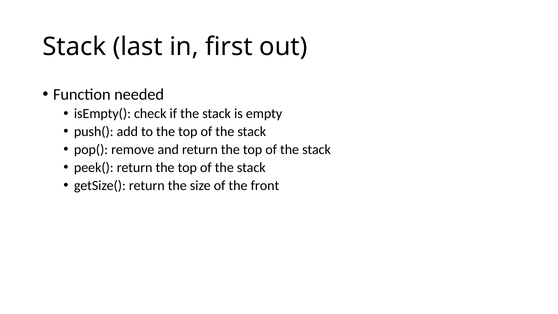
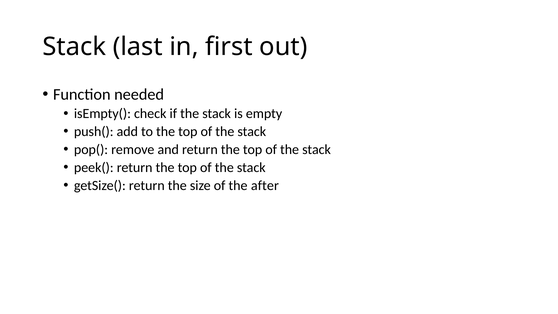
front: front -> after (265, 185)
